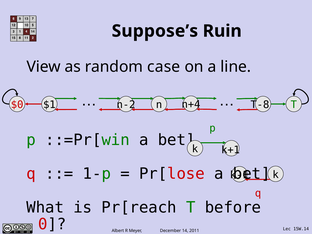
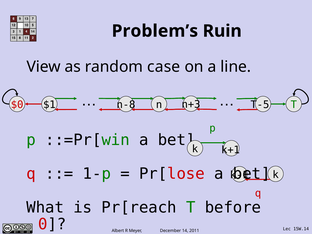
Suppose’s: Suppose’s -> Problem’s (155, 31)
T-8: T-8 -> T-5 (260, 105)
n-2: n-2 -> n-8 (126, 105)
n+4: n+4 -> n+3 (191, 104)
